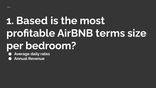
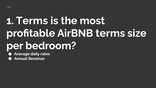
1 Based: Based -> Terms (32, 21)
